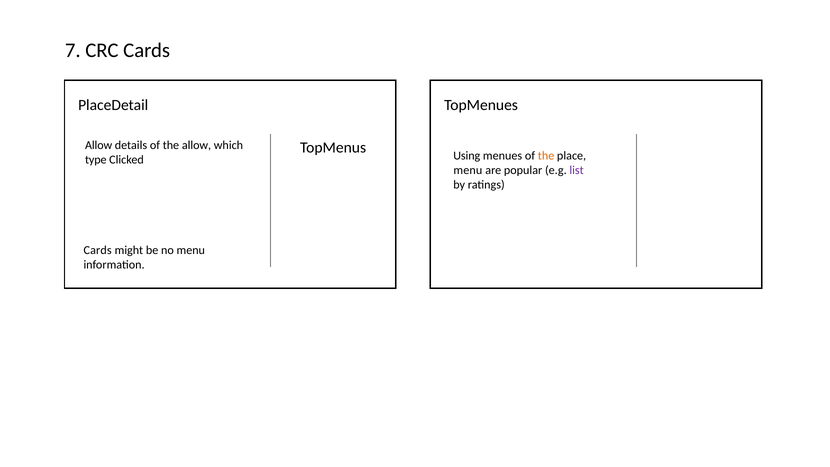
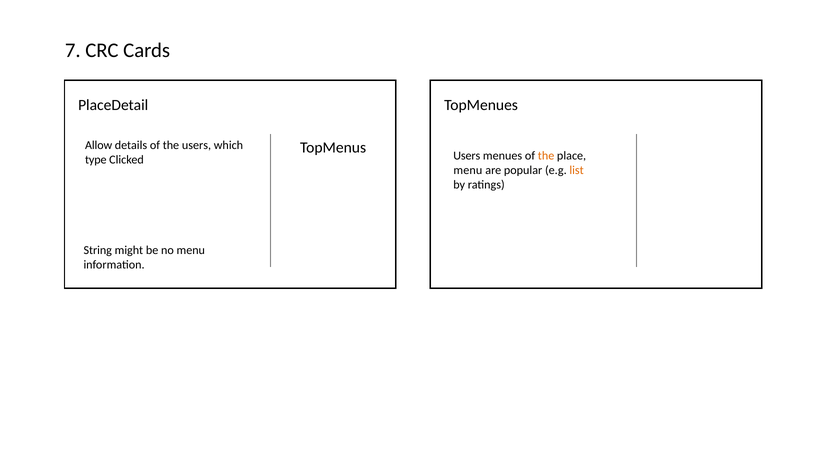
the allow: allow -> users (196, 145)
Using: Using -> Users (467, 156)
list colour: purple -> orange (577, 170)
Cards: Cards -> String (98, 250)
